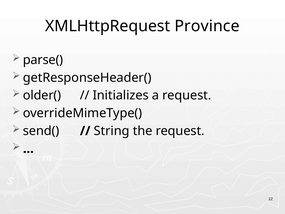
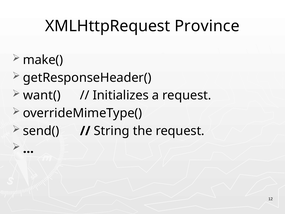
parse(: parse( -> make( (43, 60)
older(: older( -> want( (42, 95)
